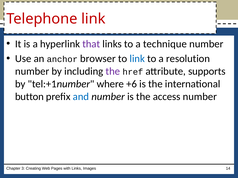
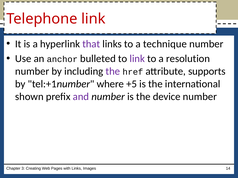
browser: browser -> bulleted (98, 59)
link colour: blue -> purple (137, 59)
+6: +6 -> +5 (132, 84)
button: button -> shown (29, 97)
and colour: blue -> purple (81, 97)
access: access -> device (167, 97)
